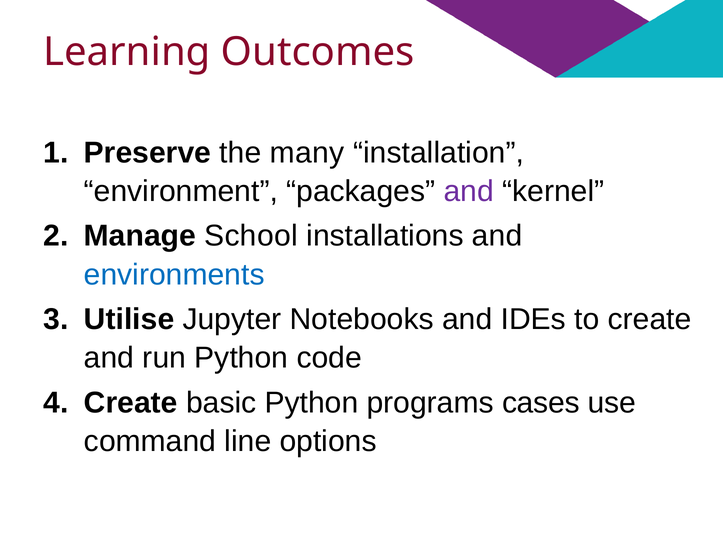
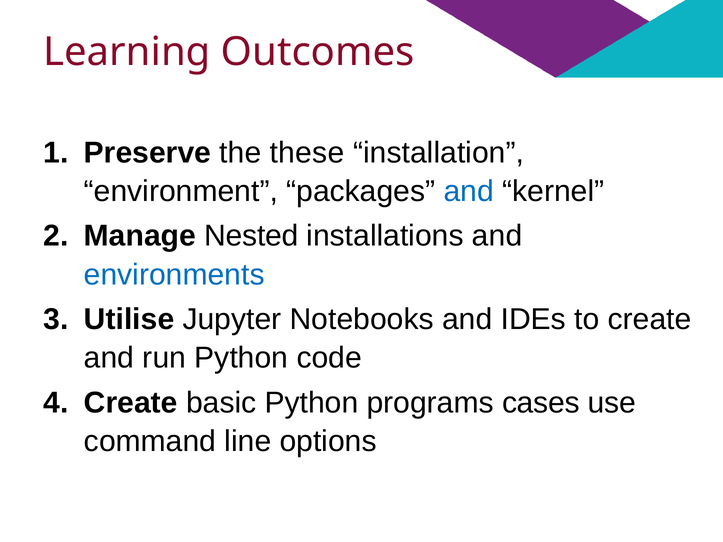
many: many -> these (307, 153)
and colour: purple -> blue (469, 191)
School: School -> Nested (251, 236)
